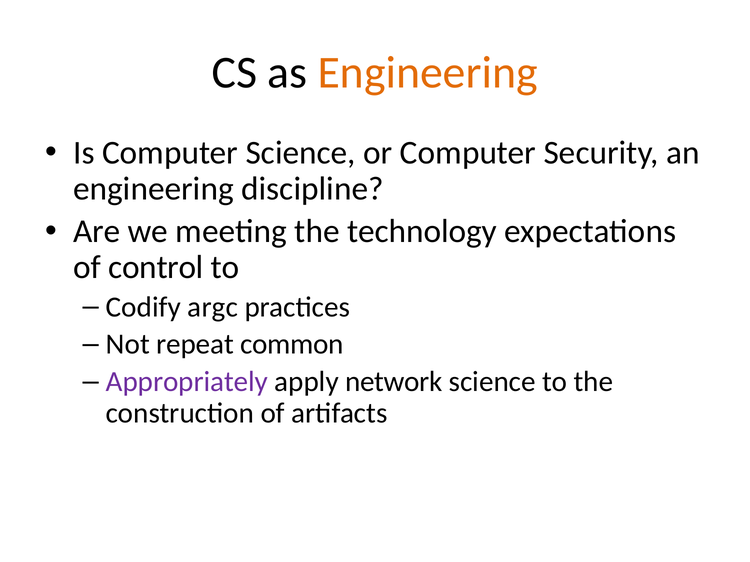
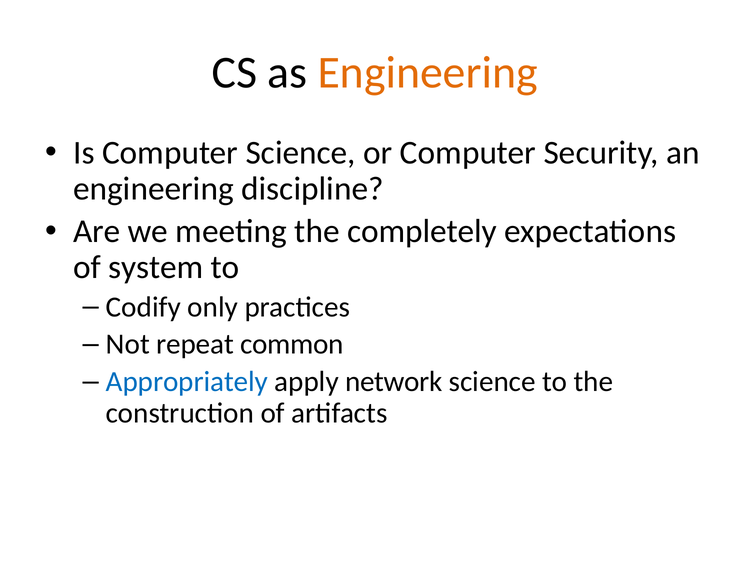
technology: technology -> completely (422, 232)
control: control -> system (156, 268)
argc: argc -> only (213, 307)
Appropriately colour: purple -> blue (187, 382)
